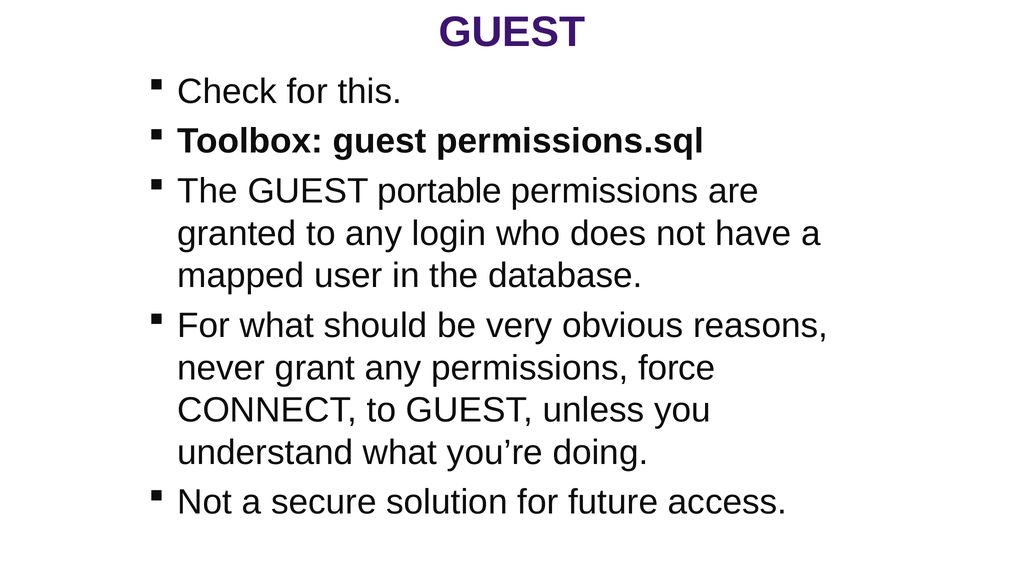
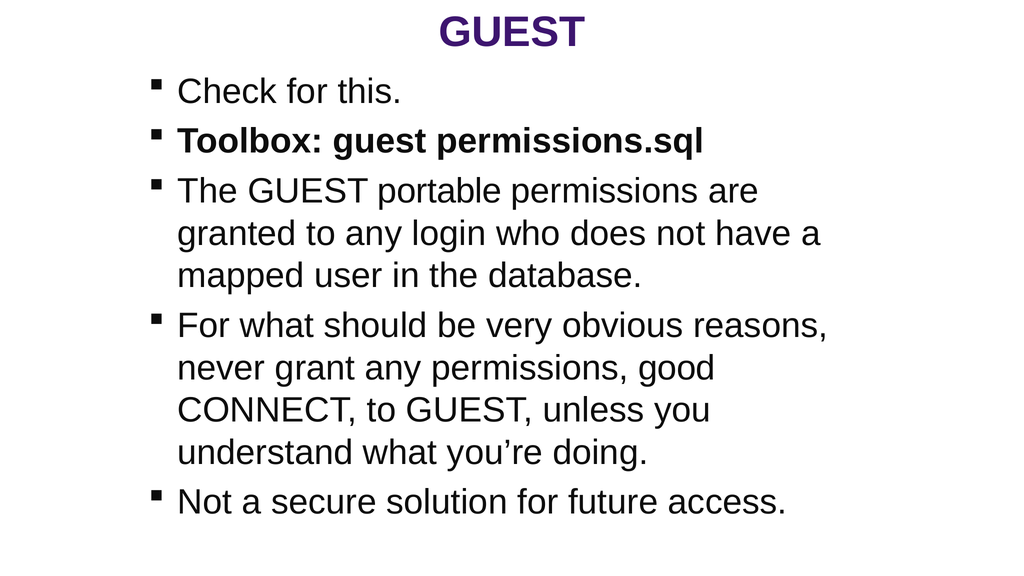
force: force -> good (677, 368)
